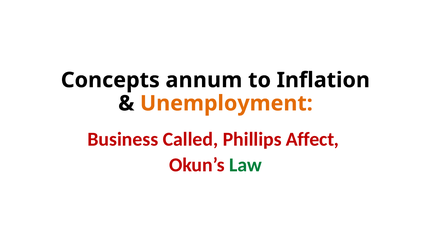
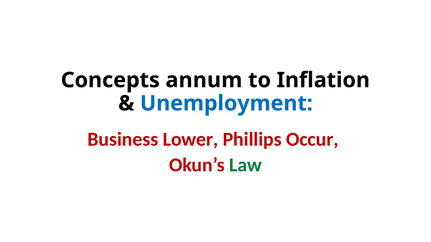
Unemployment colour: orange -> blue (226, 104)
Called: Called -> Lower (191, 140)
Affect: Affect -> Occur (312, 140)
